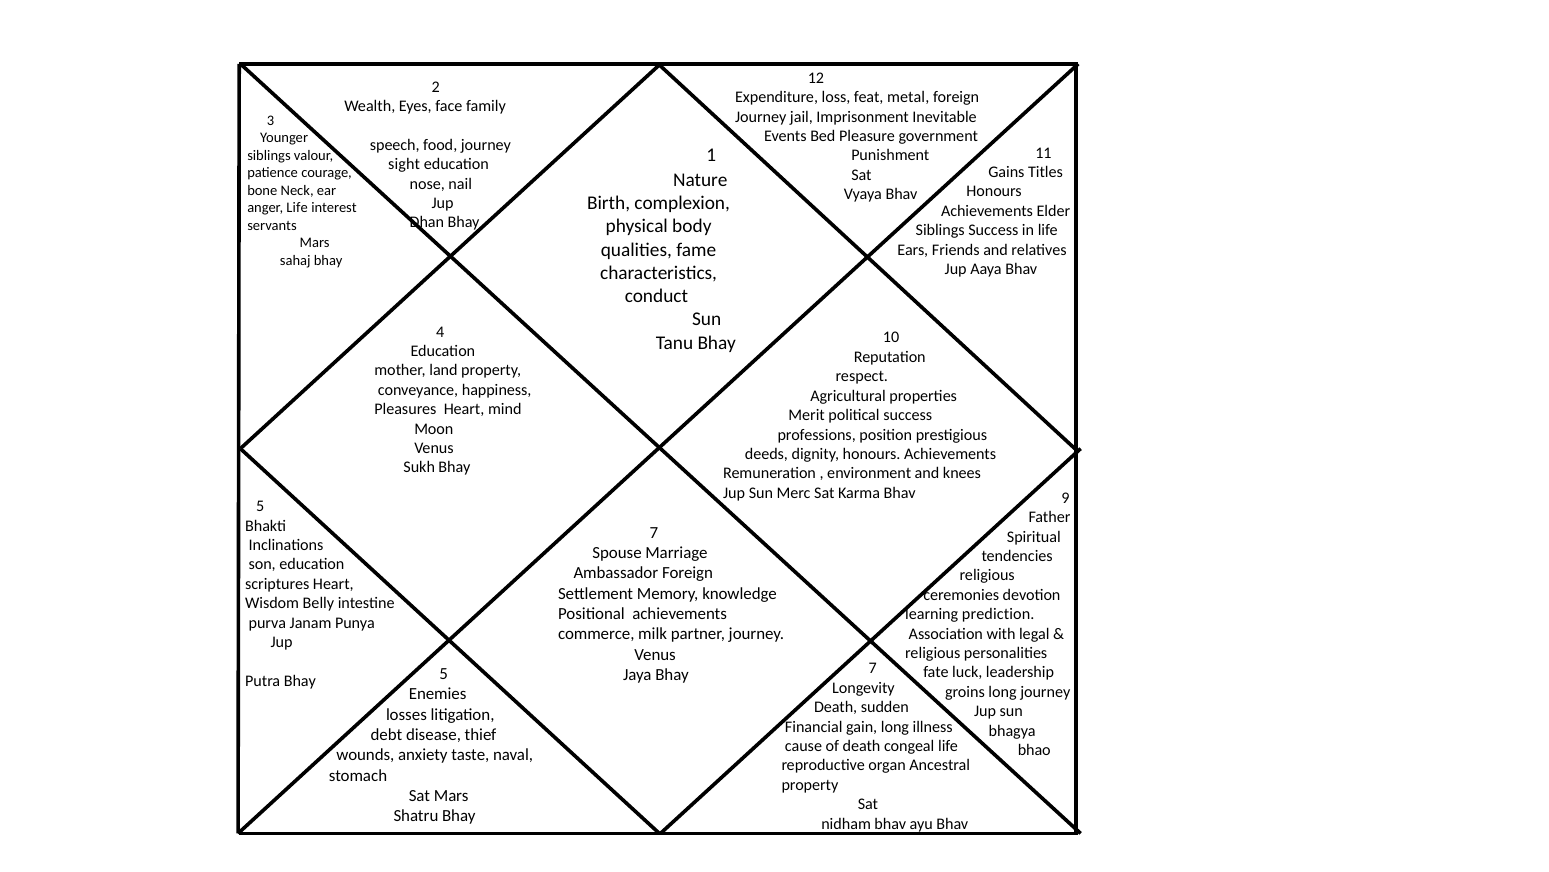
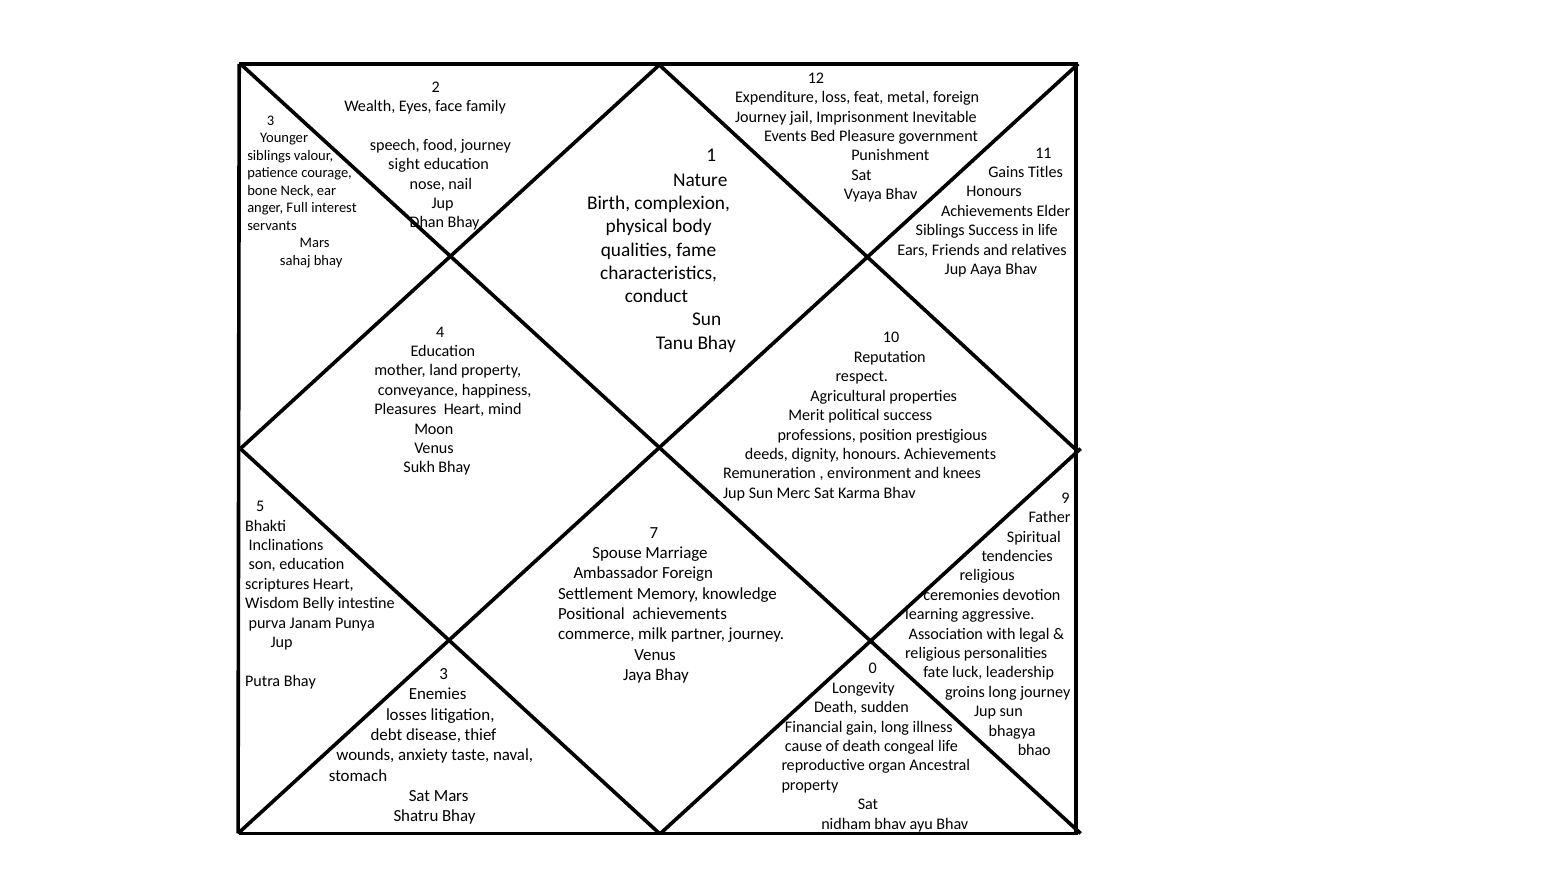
anger Life: Life -> Full (297, 208)
prediction: prediction -> aggressive (998, 614)
Jaya Bhay 7: 7 -> 0 (873, 668)
Putra Bhay 5: 5 -> 3 (444, 673)
